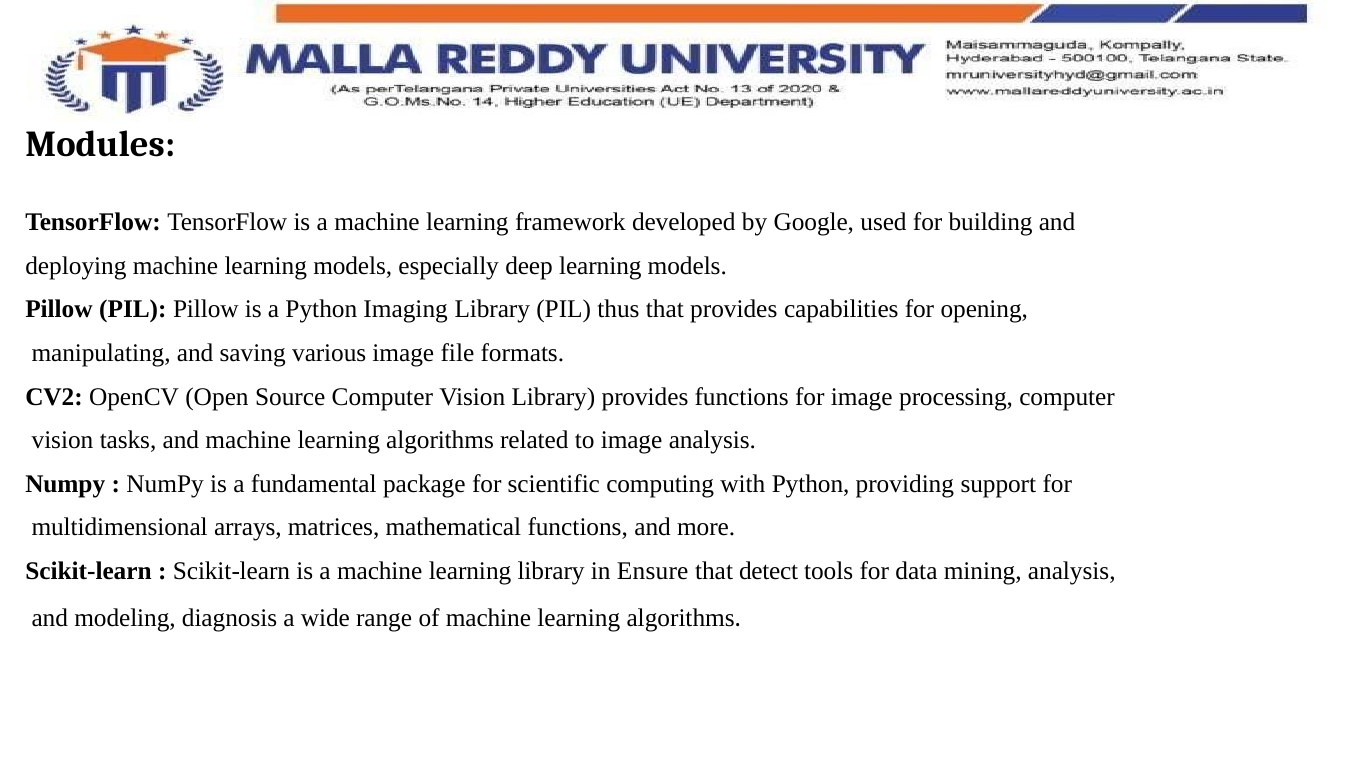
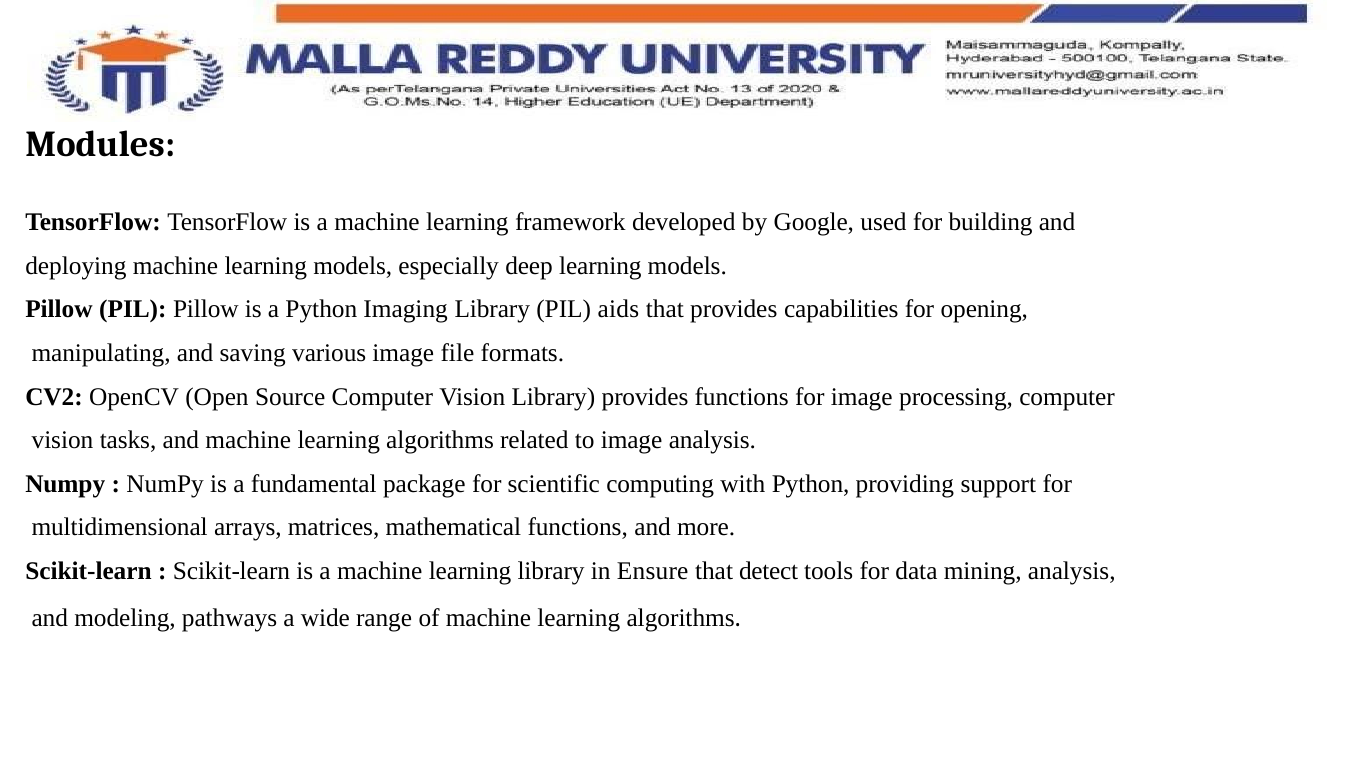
thus: thus -> aids (618, 309)
diagnosis: diagnosis -> pathways (230, 618)
